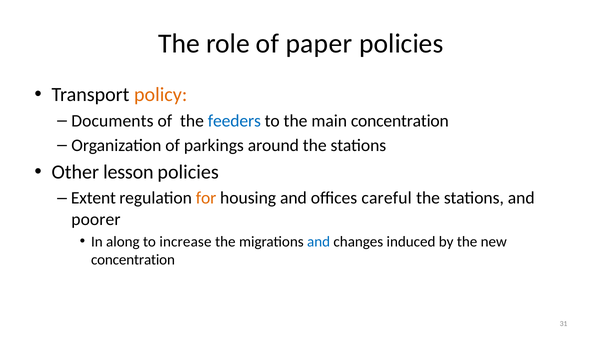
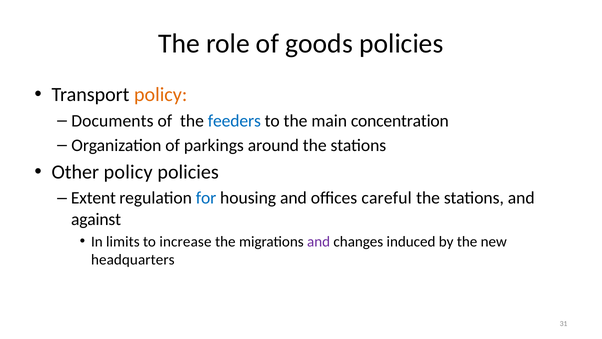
paper: paper -> goods (319, 44)
Other lesson: lesson -> policy (128, 172)
for colour: orange -> blue (206, 198)
poorer: poorer -> against (96, 219)
along: along -> limits (123, 241)
and colour: blue -> purple (319, 241)
concentration: concentration -> headquarters (133, 259)
